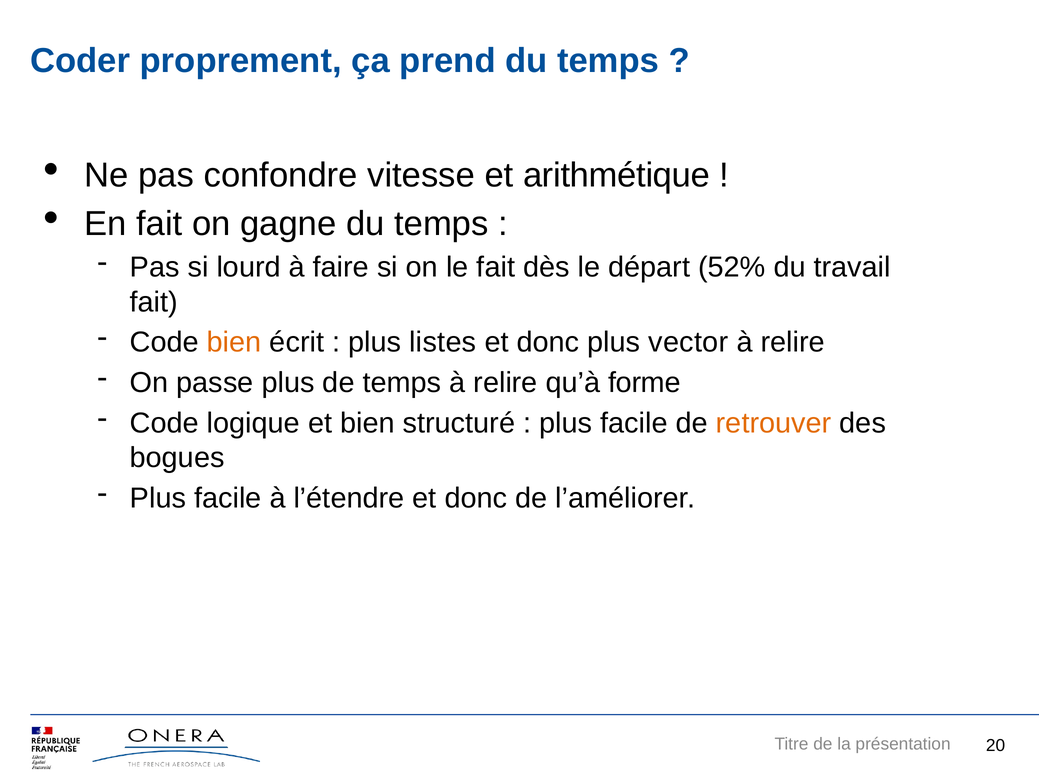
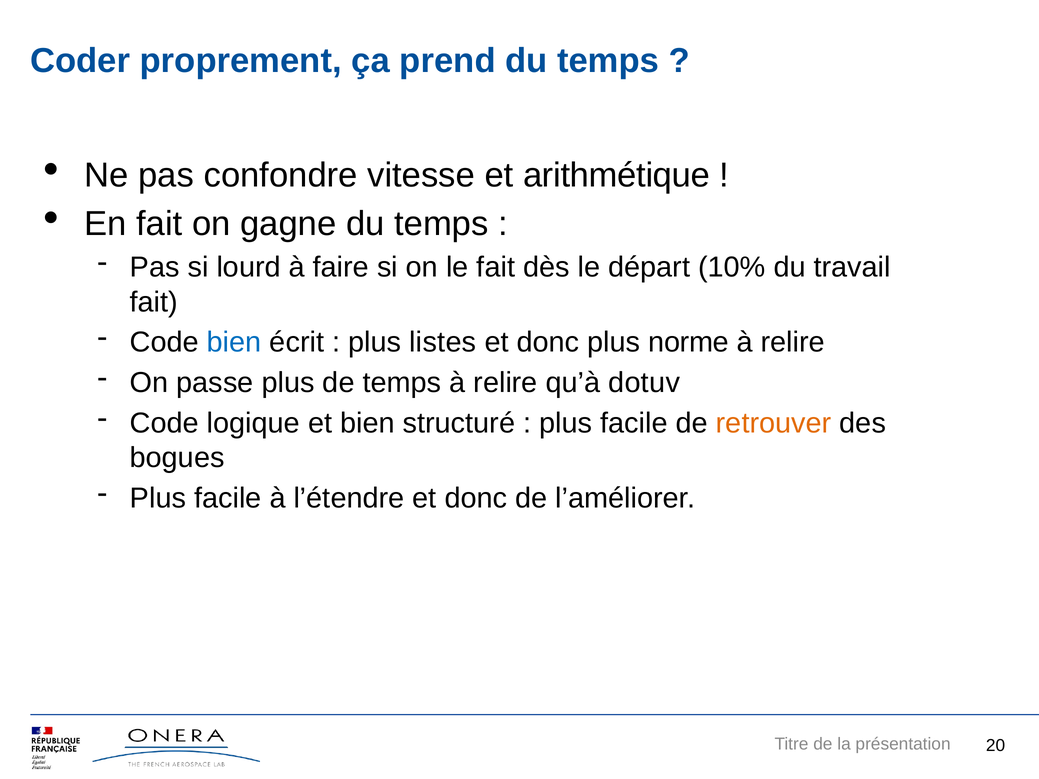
52%: 52% -> 10% (732, 267)
bien colour: orange -> blue (234, 343)
vector: vector -> norme (689, 343)
forme: forme -> dotuv (644, 383)
